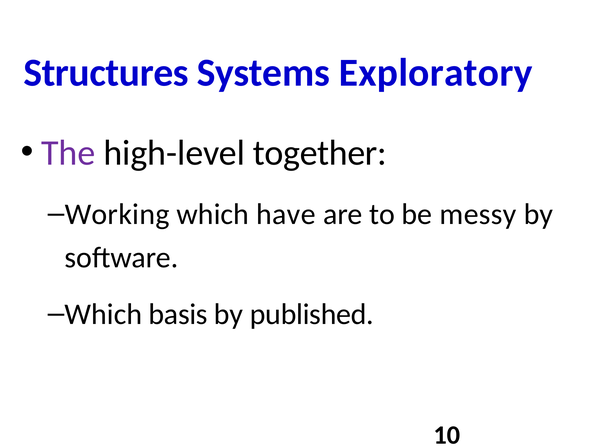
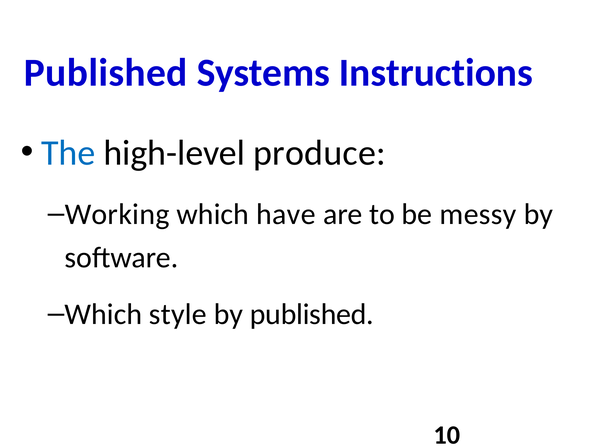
Structures: Structures -> Published (106, 73)
Exploratory: Exploratory -> Instructions (436, 73)
The colour: purple -> blue (68, 153)
together: together -> produce (319, 153)
basis: basis -> style (178, 314)
